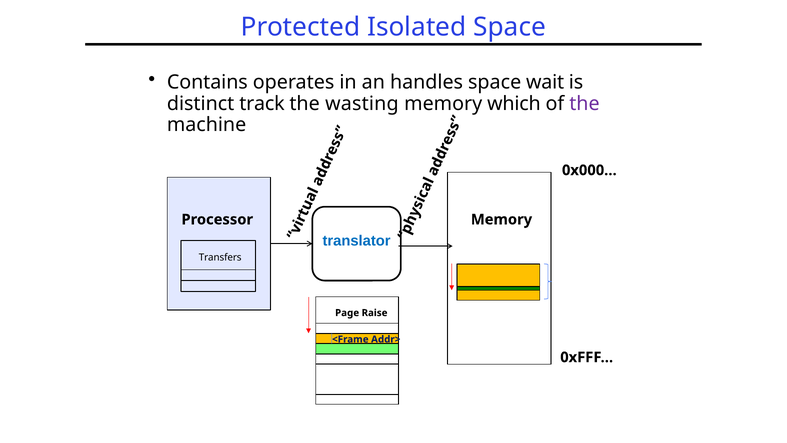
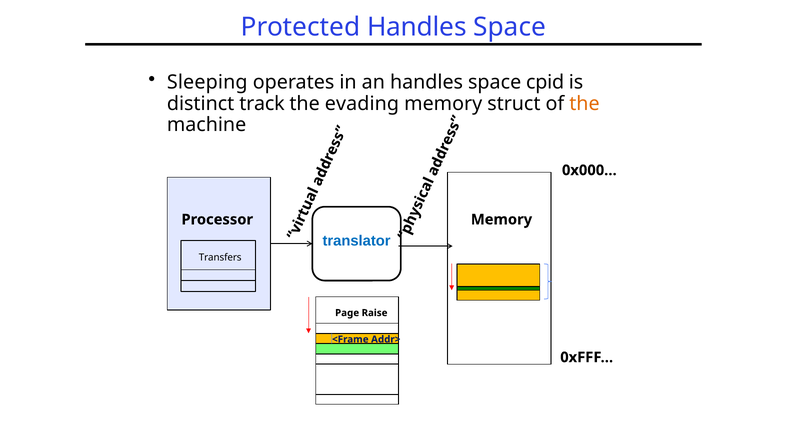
Protected Isolated: Isolated -> Handles (417, 27)
Contains: Contains -> Sleeping (207, 82)
wait: wait -> cpid (545, 82)
wasting: wasting -> evading (362, 103)
which: which -> struct (514, 103)
the colour: purple -> orange (584, 103)
